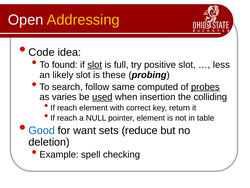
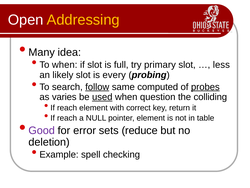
Code: Code -> Many (42, 52)
found: found -> when (65, 65)
slot underline: present -> none (95, 65)
positive: positive -> primary (160, 65)
these: these -> every (114, 75)
follow underline: none -> present (97, 87)
insertion: insertion -> question (158, 97)
Good colour: blue -> purple (42, 130)
want: want -> error (85, 130)
